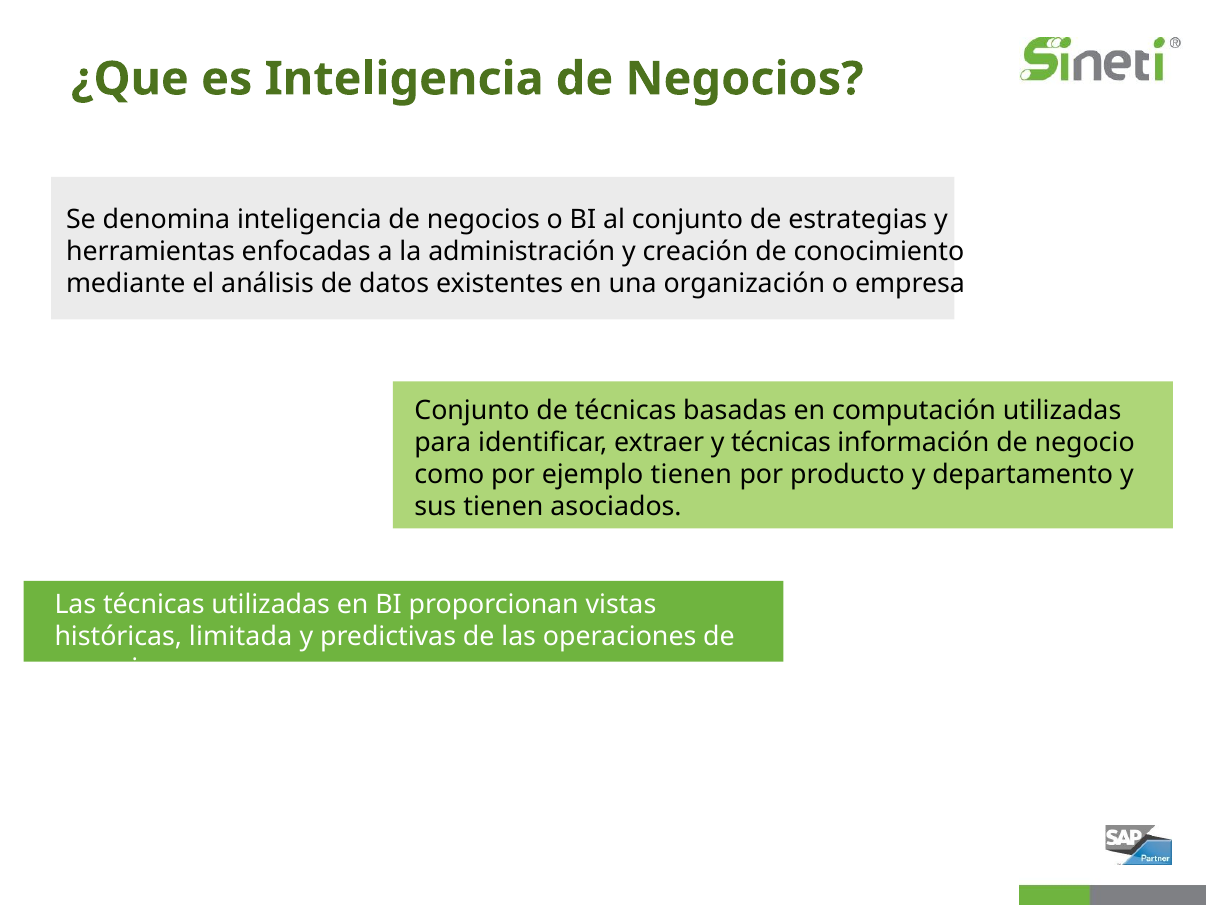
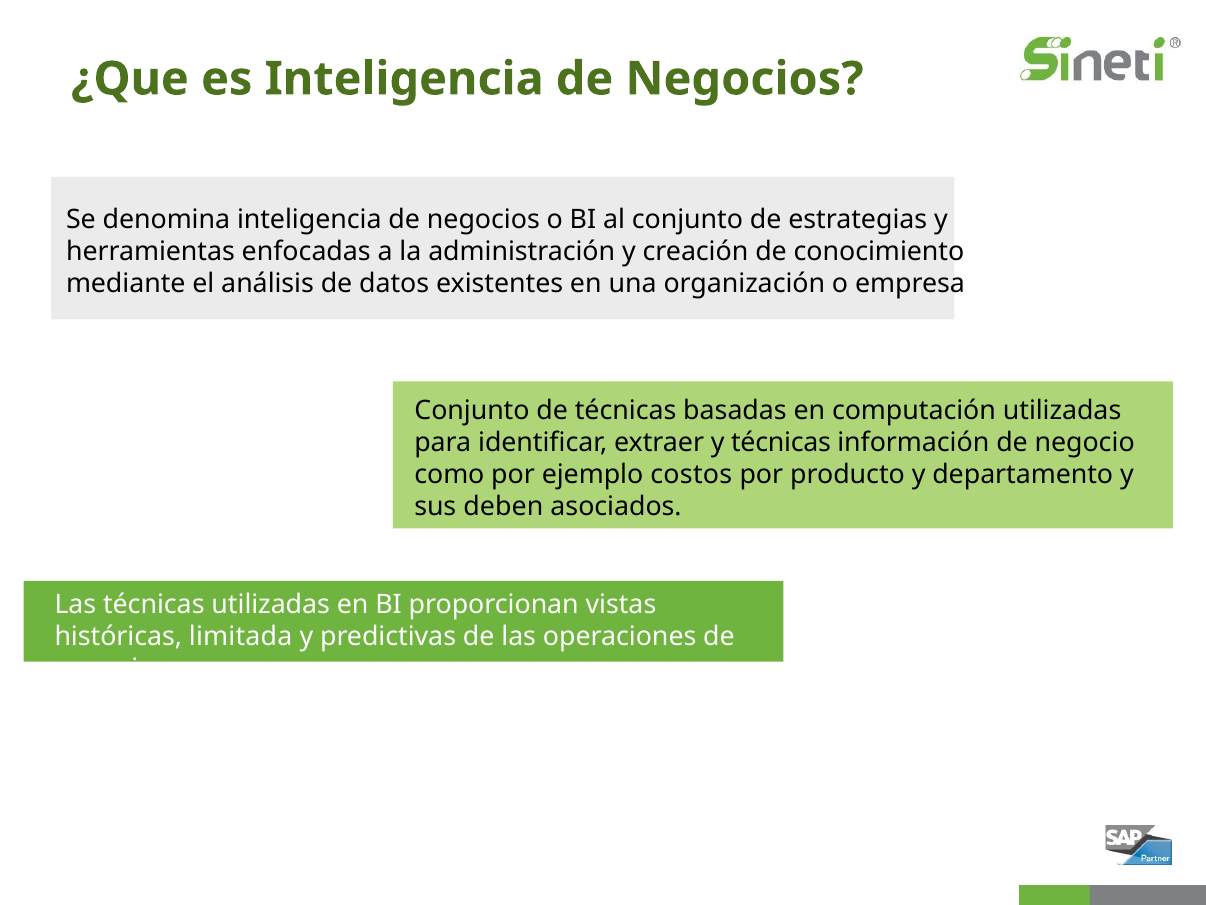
ejemplo tienen: tienen -> costos (691, 474)
sus tienen: tienen -> deben (503, 506)
